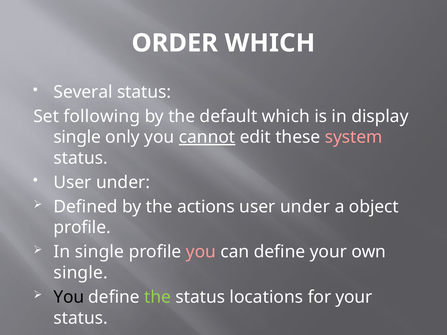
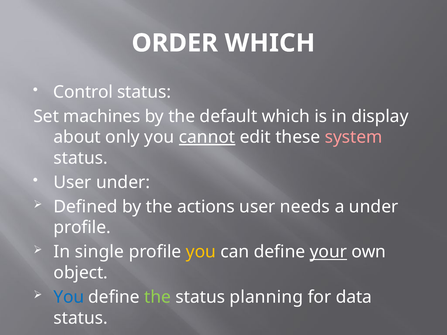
Several: Several -> Control (83, 92)
following: following -> machines (102, 116)
single: single -> about (77, 137)
under: under -> needs (305, 207)
a object: object -> under (374, 207)
you colour: pink -> yellow (201, 252)
your underline: none -> present (328, 252)
single: single -> object (81, 273)
You colour: black -> blue (69, 297)
locations: locations -> planning (266, 297)
for your: your -> data (354, 297)
